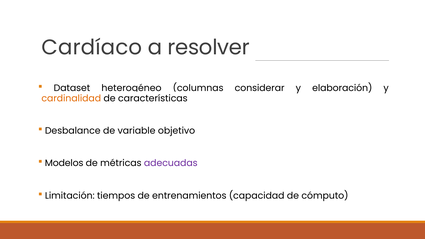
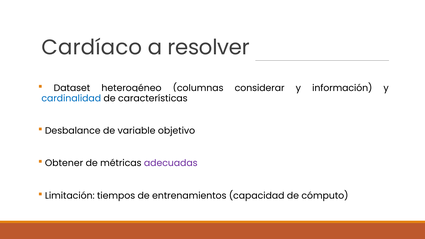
elaboración: elaboración -> información (342, 88)
cardinalidad colour: orange -> blue (71, 98)
Modelos: Modelos -> Obtener (64, 163)
